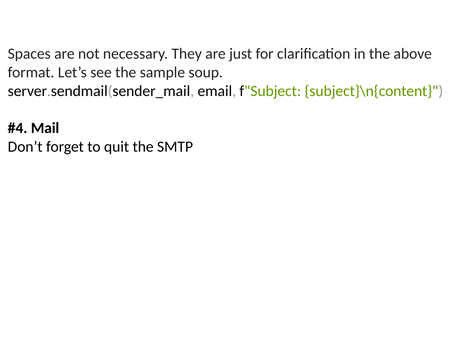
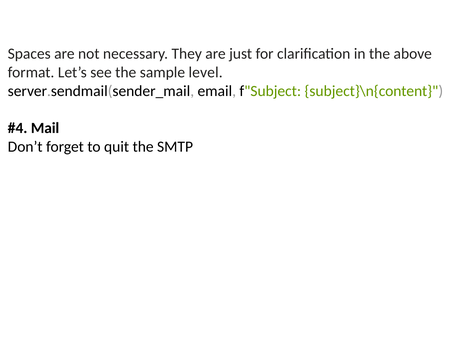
soup: soup -> level (206, 72)
